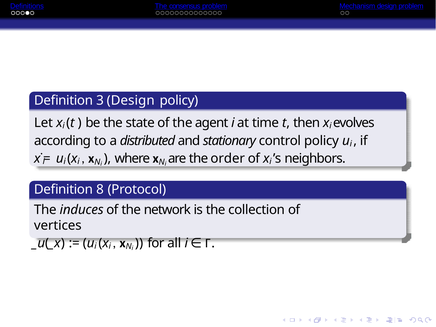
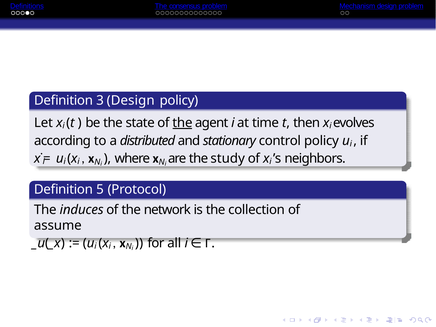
the underline: none -> present (182, 123)
order: order -> study (228, 159)
8: 8 -> 5 (100, 190)
vertices: vertices -> assume (58, 226)
